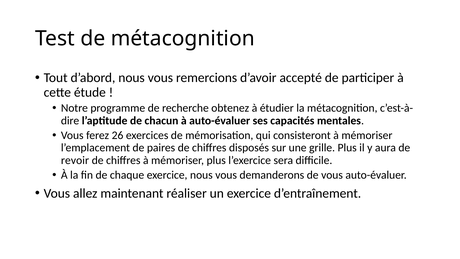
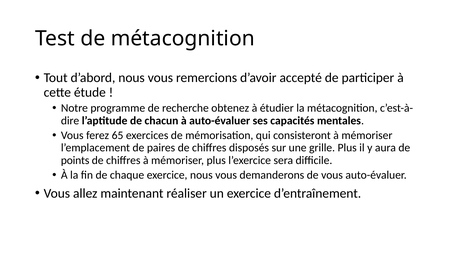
26: 26 -> 65 (118, 135)
revoir: revoir -> points (75, 160)
